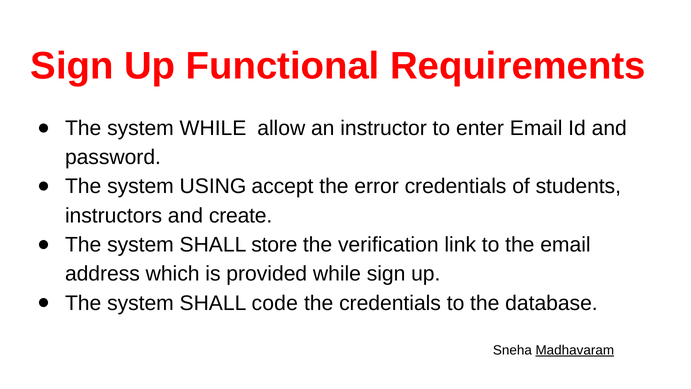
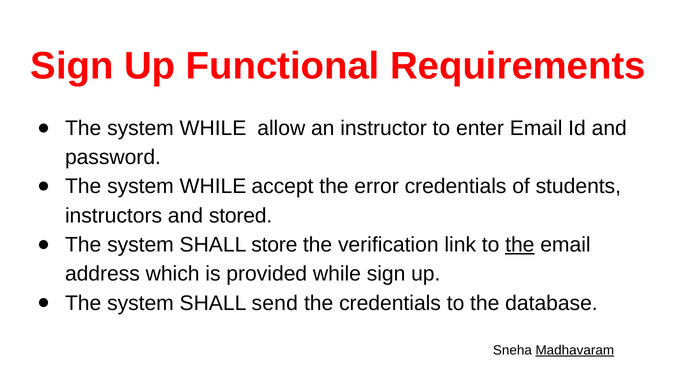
USING: USING -> WHILE (213, 186)
create: create -> stored (241, 215)
the underline: none -> present (520, 245)
code: code -> send (275, 303)
